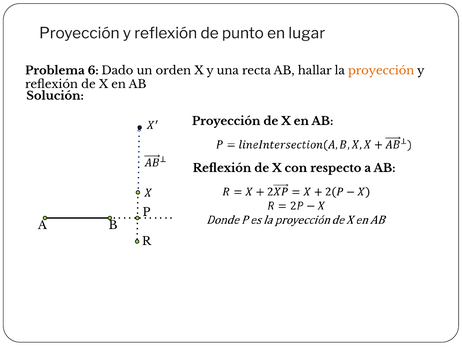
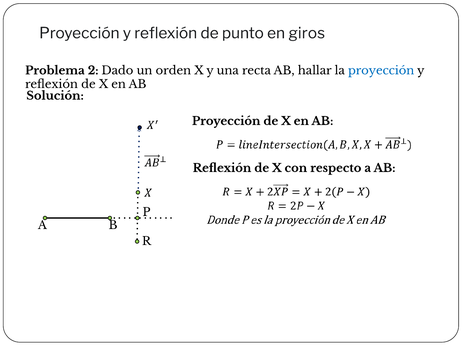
lugar: lugar -> giros (307, 33)
6: 6 -> 2 (93, 70)
proyección colour: orange -> blue (381, 70)
